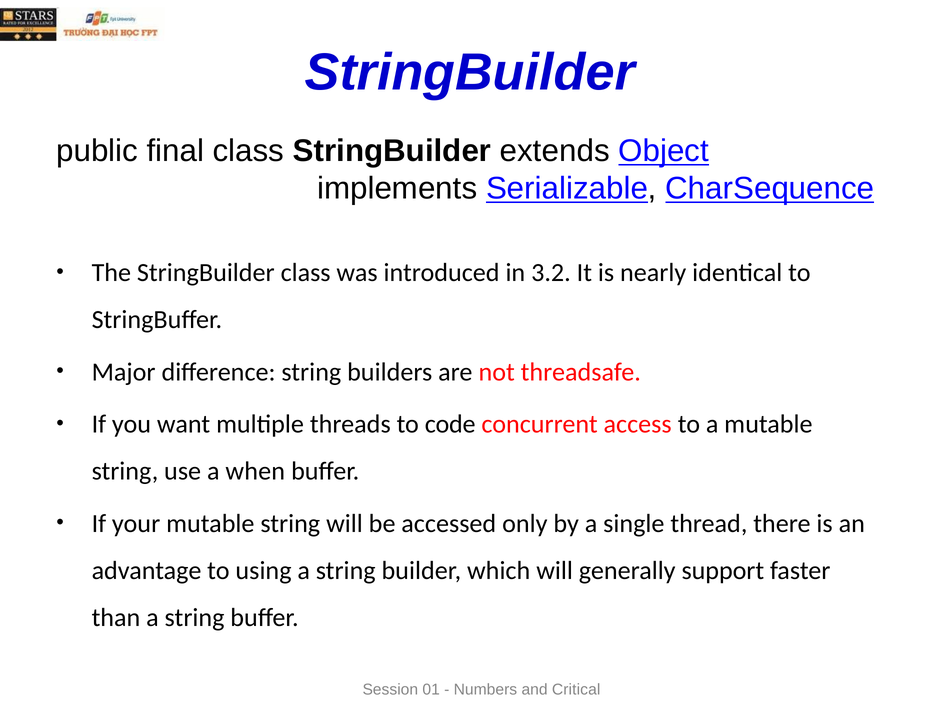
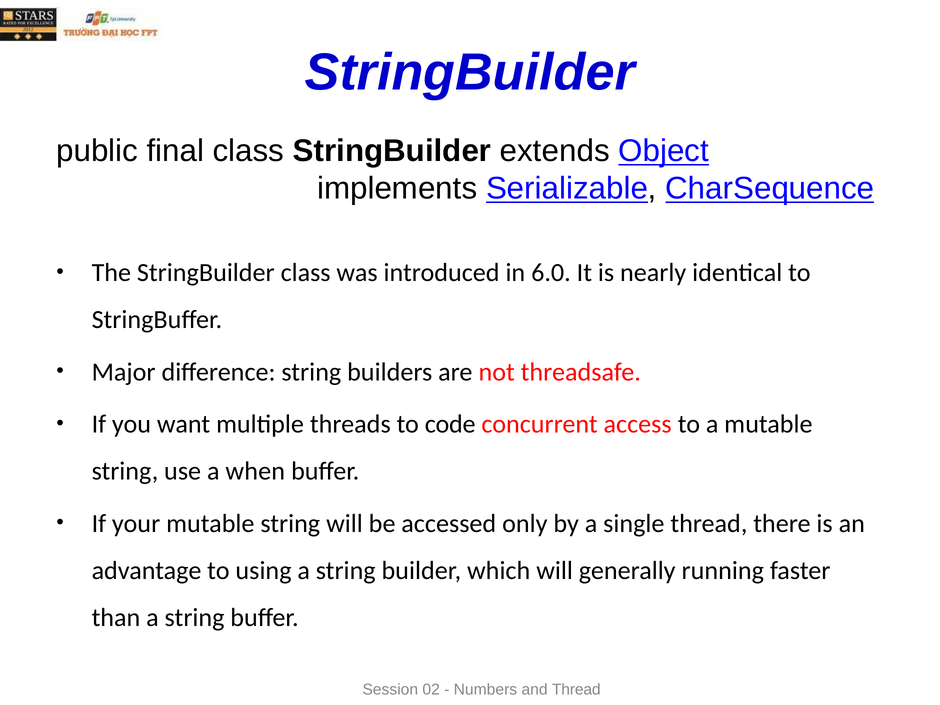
3.2: 3.2 -> 6.0 (551, 273)
support: support -> running (723, 571)
01: 01 -> 02 (431, 690)
and Critical: Critical -> Thread (576, 690)
